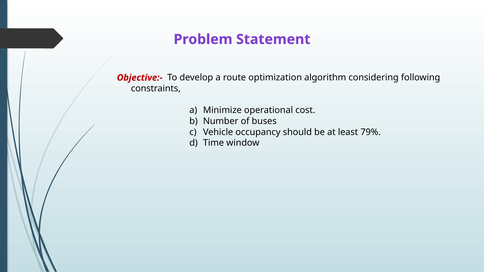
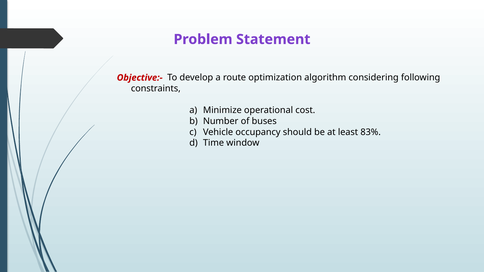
79%: 79% -> 83% (371, 132)
